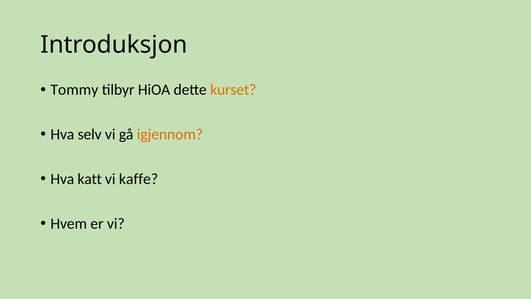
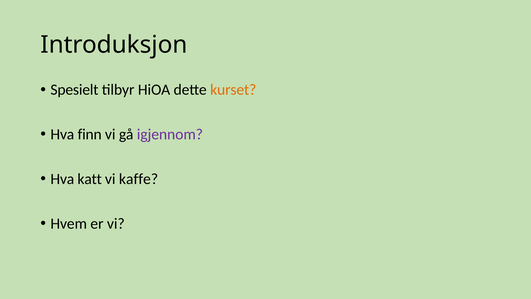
Tommy: Tommy -> Spesielt (74, 90)
selv: selv -> finn (90, 134)
igjennom colour: orange -> purple (170, 134)
